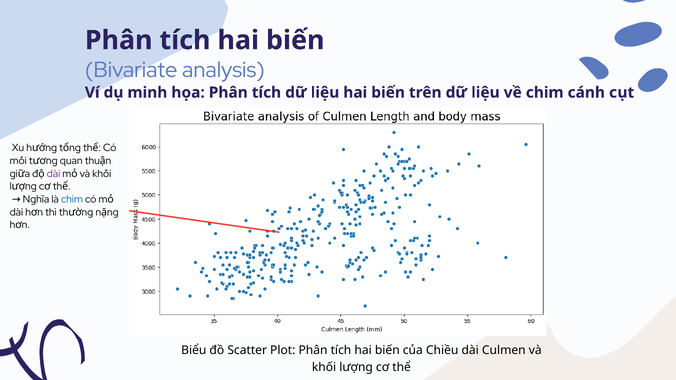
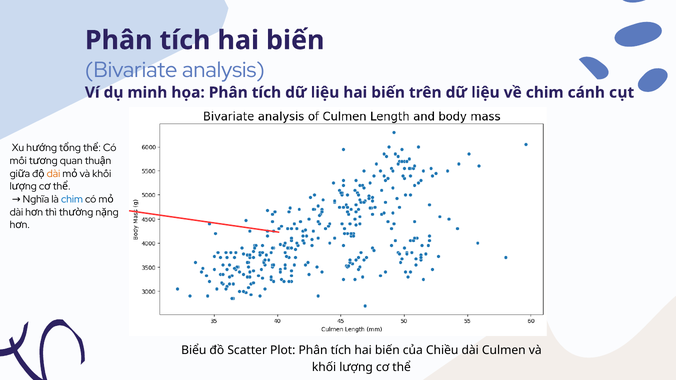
dài colour: purple -> orange (53, 174)
